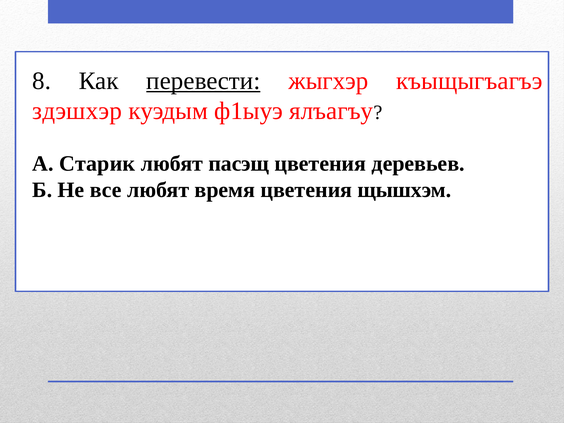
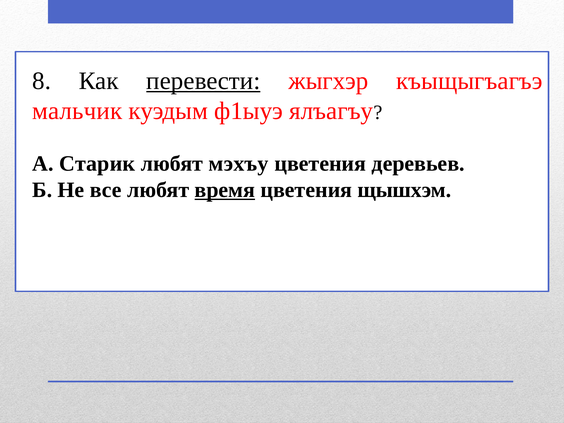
здэшхэр: здэшхэр -> мальчик (77, 111)
пасэщ: пасэщ -> мэхъу (239, 163)
время underline: none -> present (225, 190)
